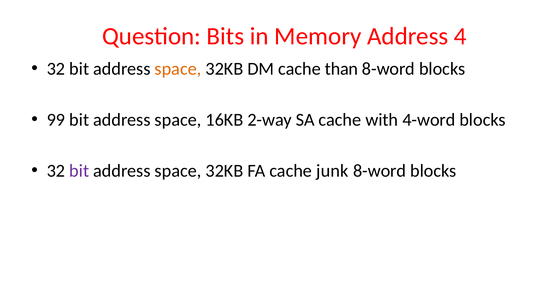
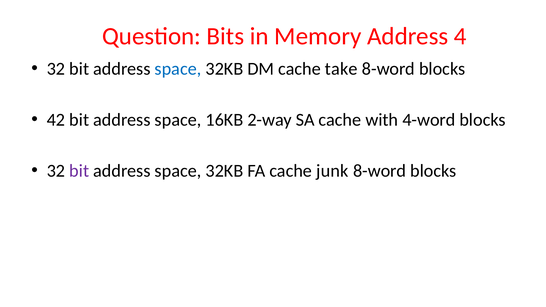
space colour: orange -> blue (178, 69)
than: than -> take (341, 69)
99: 99 -> 42 (56, 120)
